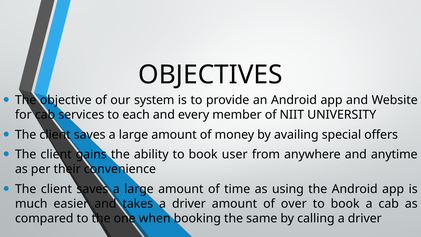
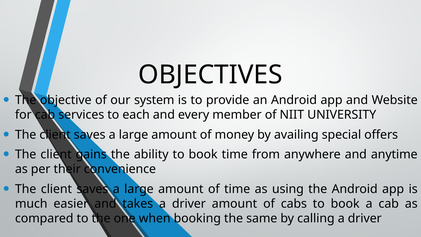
book user: user -> time (235, 154)
over: over -> cabs (294, 204)
